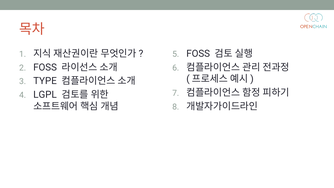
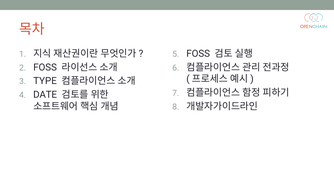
LGPL: LGPL -> DATE (45, 95)
